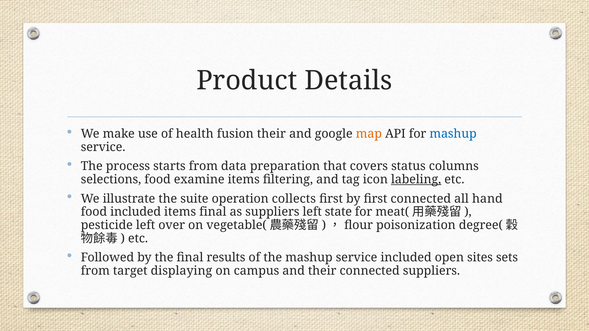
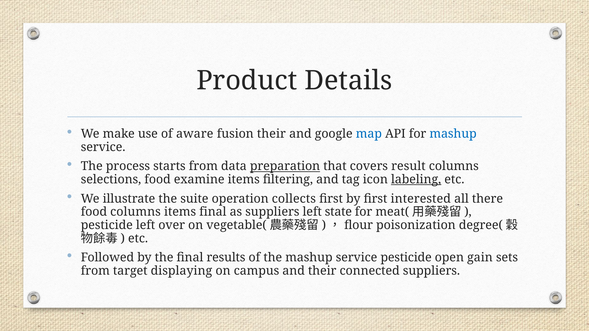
health: health -> aware (195, 134)
map colour: orange -> blue (369, 134)
preparation underline: none -> present (285, 166)
status: status -> result (408, 166)
first connected: connected -> interested (421, 199)
hand: hand -> there (487, 199)
food included: included -> columns (136, 212)
service included: included -> pesticide (406, 258)
sites: sites -> gain (480, 258)
